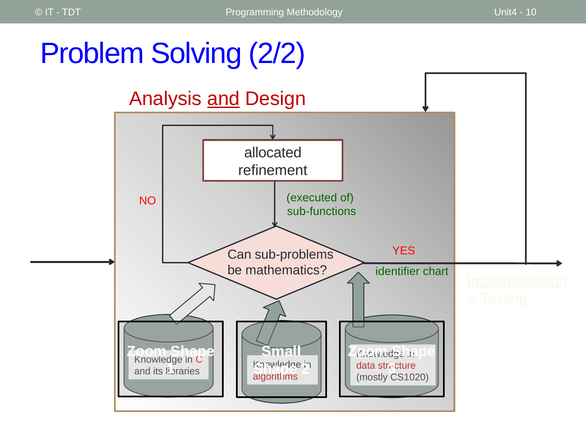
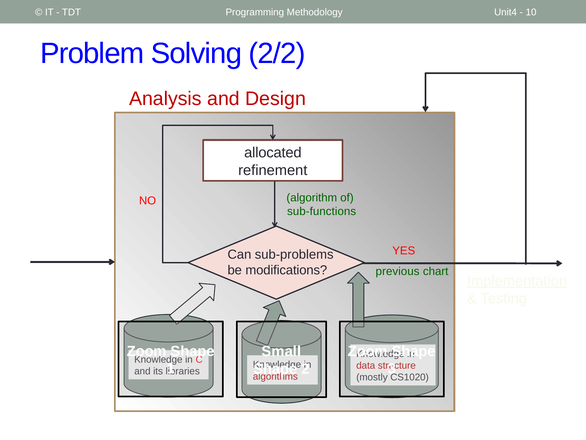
and underline: present -> none (223, 99)
executed: executed -> algorithm (312, 198)
mathematics: mathematics -> modifications (286, 270)
identifier: identifier -> previous (398, 271)
